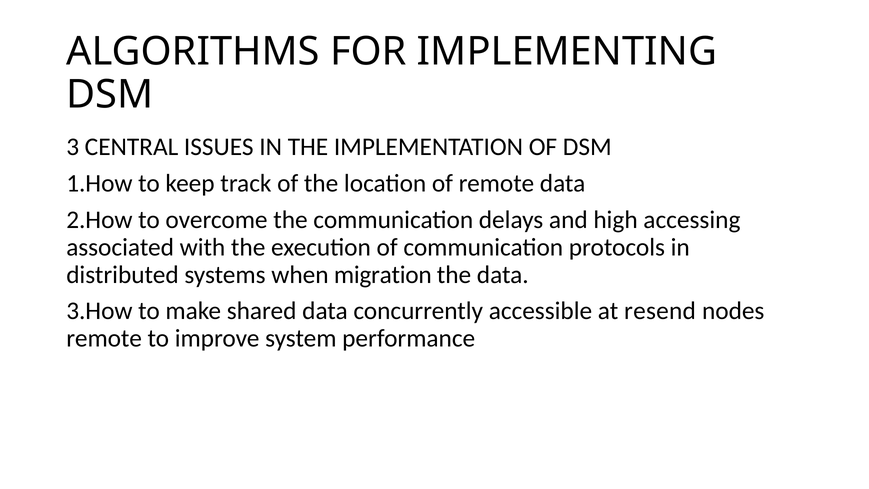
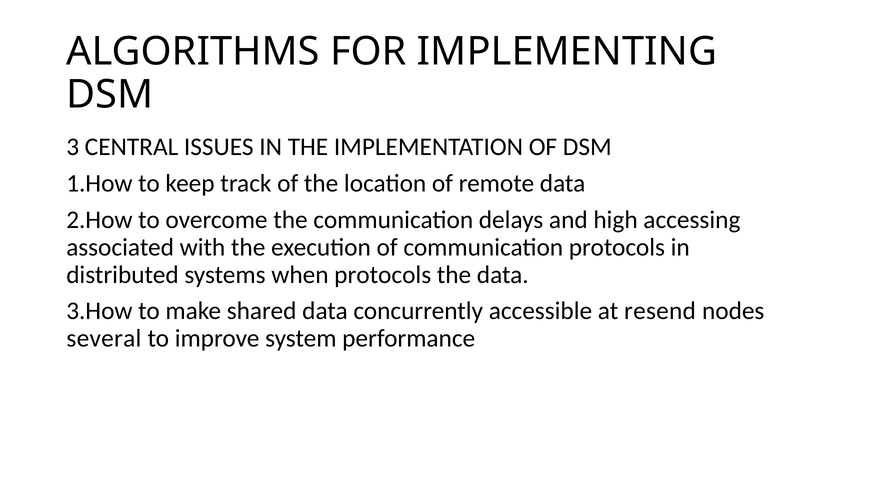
when migration: migration -> protocols (383, 275)
remote: remote -> several (104, 338)
